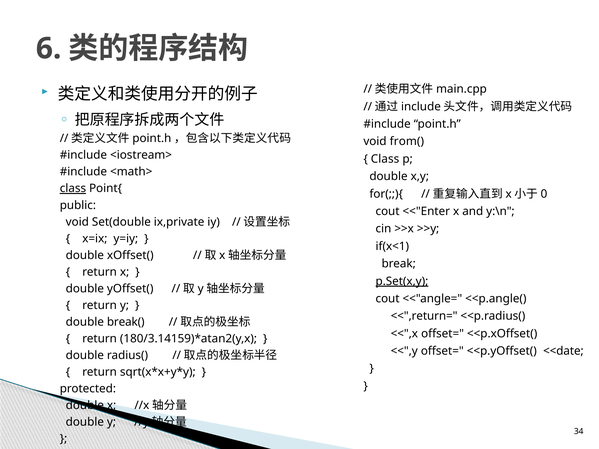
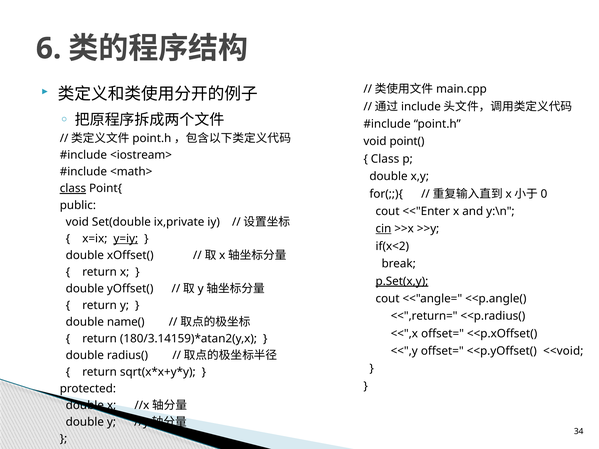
from(: from( -> point( (407, 142)
cin underline: none -> present (383, 229)
y=iy underline: none -> present (126, 239)
if(x<1: if(x<1 -> if(x<2 (392, 246)
break(: break( -> name( (126, 322)
<<date: <<date -> <<void (563, 351)
